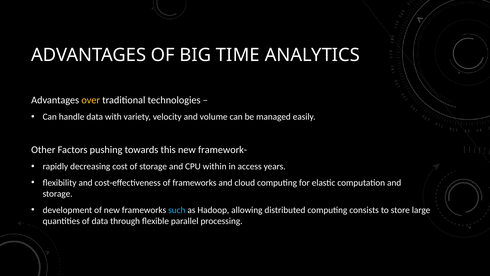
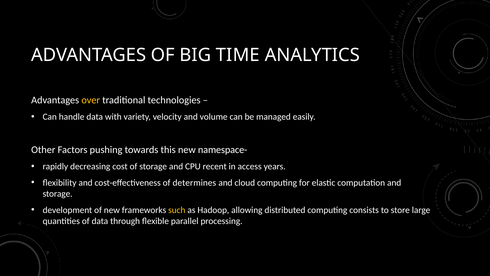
framework-: framework- -> namespace- (223, 150)
within: within -> recent (215, 166)
of frameworks: frameworks -> determines (194, 183)
such colour: light blue -> yellow (177, 210)
